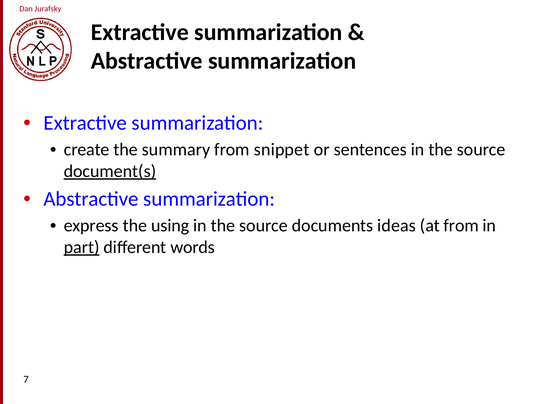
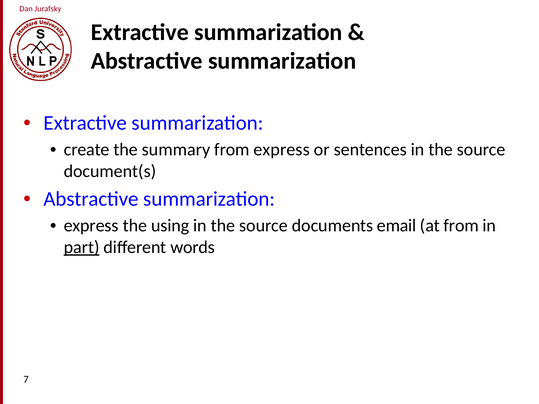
from snippet: snippet -> express (282, 150)
document(s underline: present -> none (110, 171)
ideas: ideas -> email (397, 226)
